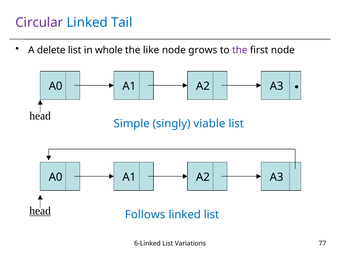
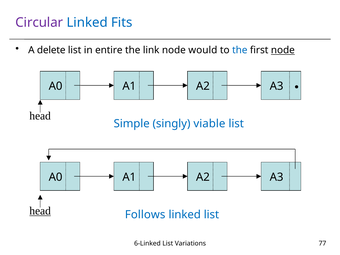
Tail: Tail -> Fits (122, 22)
whole: whole -> entire (109, 50)
like: like -> link (151, 50)
grows: grows -> would (203, 50)
the colour: purple -> blue (240, 50)
node underline: none -> present (283, 50)
